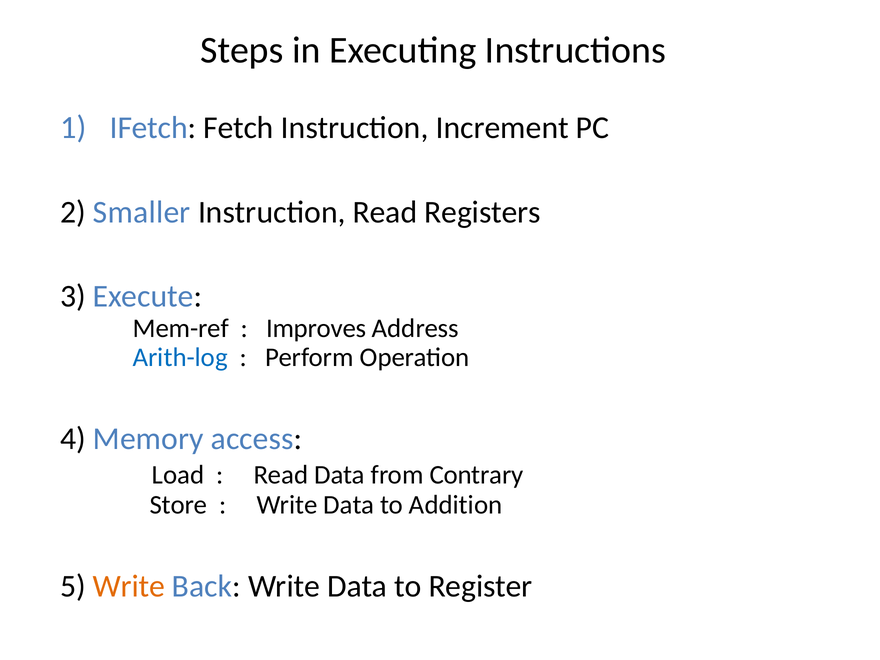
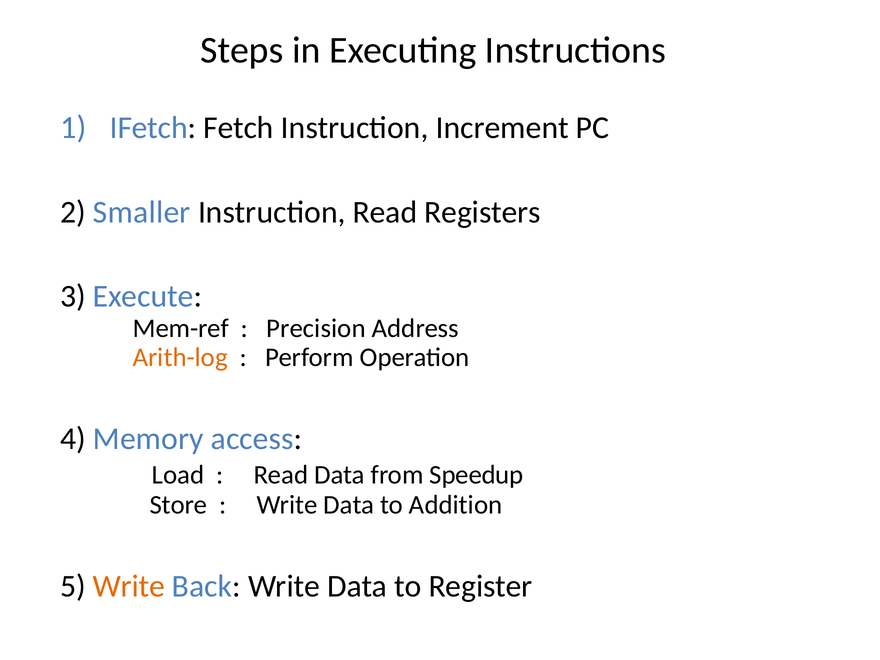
Improves: Improves -> Precision (316, 328)
Arith-log colour: blue -> orange (180, 357)
Contrary: Contrary -> Speedup (476, 475)
